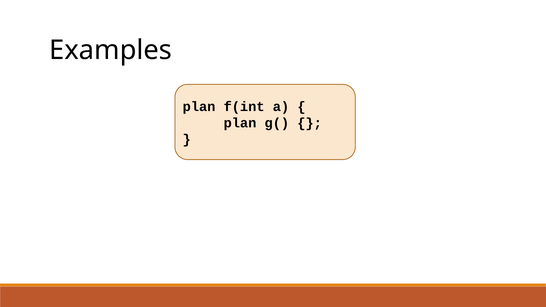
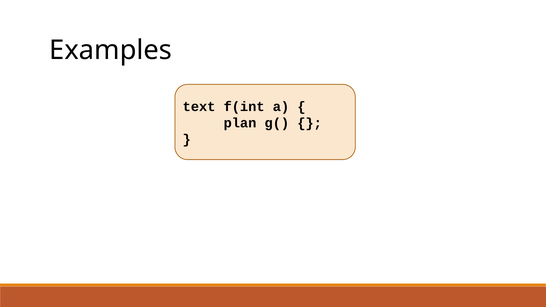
plan: plan -> text (199, 107)
